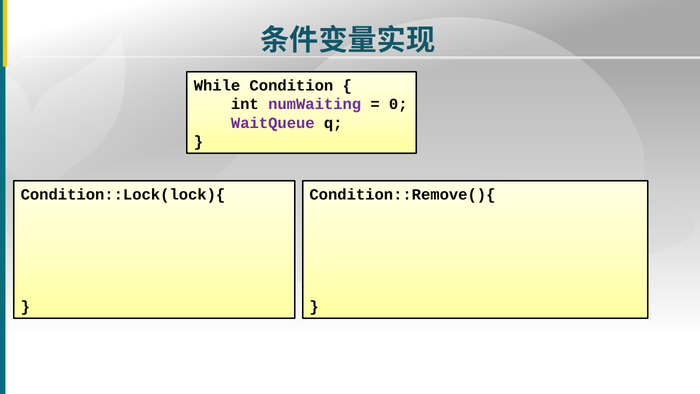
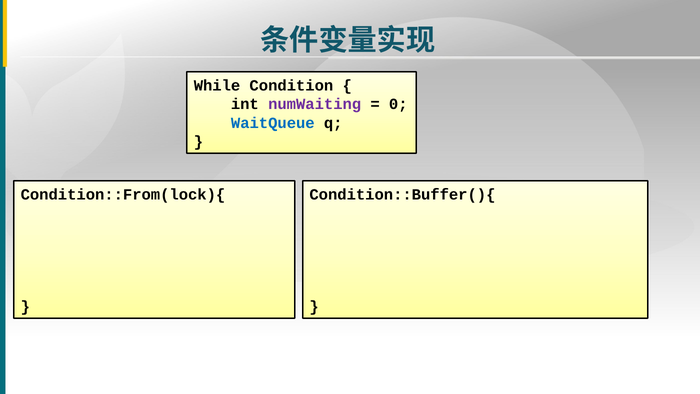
WaitQueue colour: purple -> blue (273, 123)
Condition::Lock(lock){: Condition::Lock(lock){ -> Condition::From(lock){ (123, 194)
Condition::Remove(){: Condition::Remove(){ -> Condition::Buffer(){ (402, 194)
